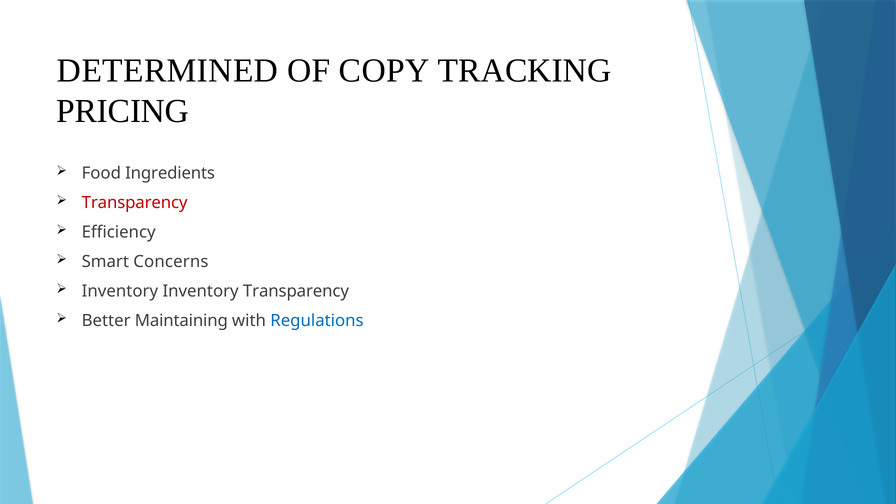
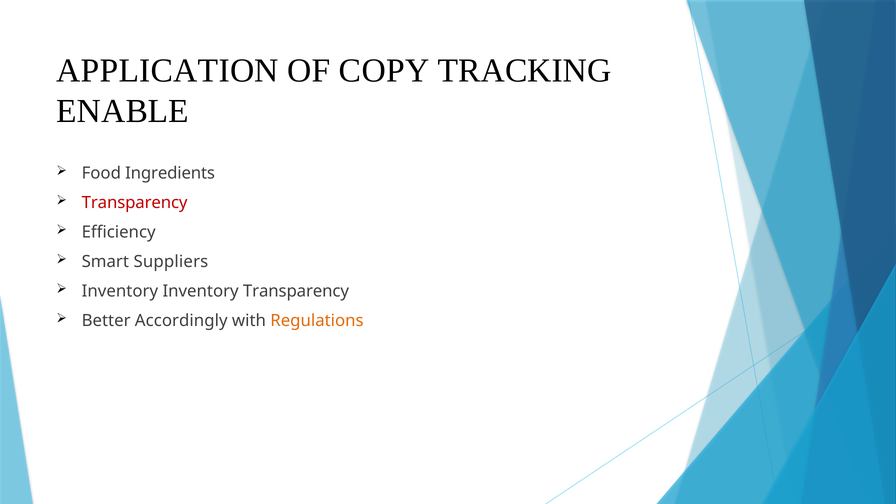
DETERMINED: DETERMINED -> APPLICATION (168, 71)
PRICING: PRICING -> ENABLE (123, 111)
Concerns: Concerns -> Suppliers (171, 262)
Maintaining: Maintaining -> Accordingly (181, 321)
Regulations colour: blue -> orange (317, 321)
